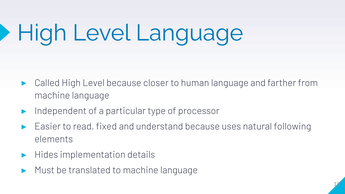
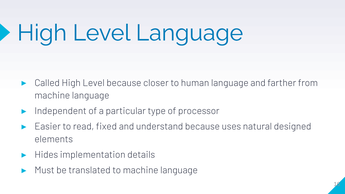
following: following -> designed (293, 127)
